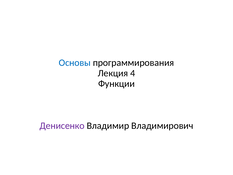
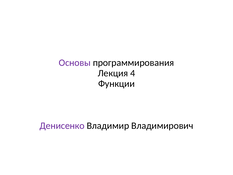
Основы colour: blue -> purple (75, 63)
